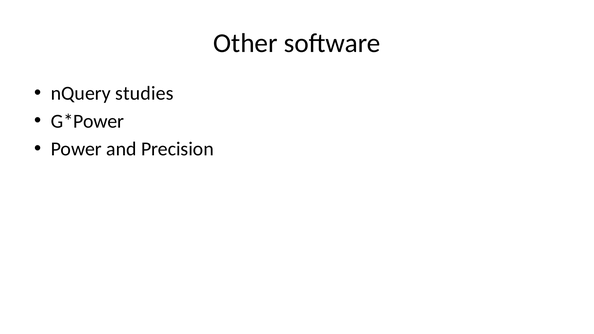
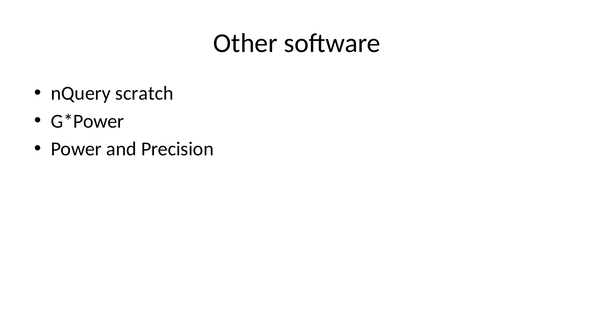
studies: studies -> scratch (144, 93)
